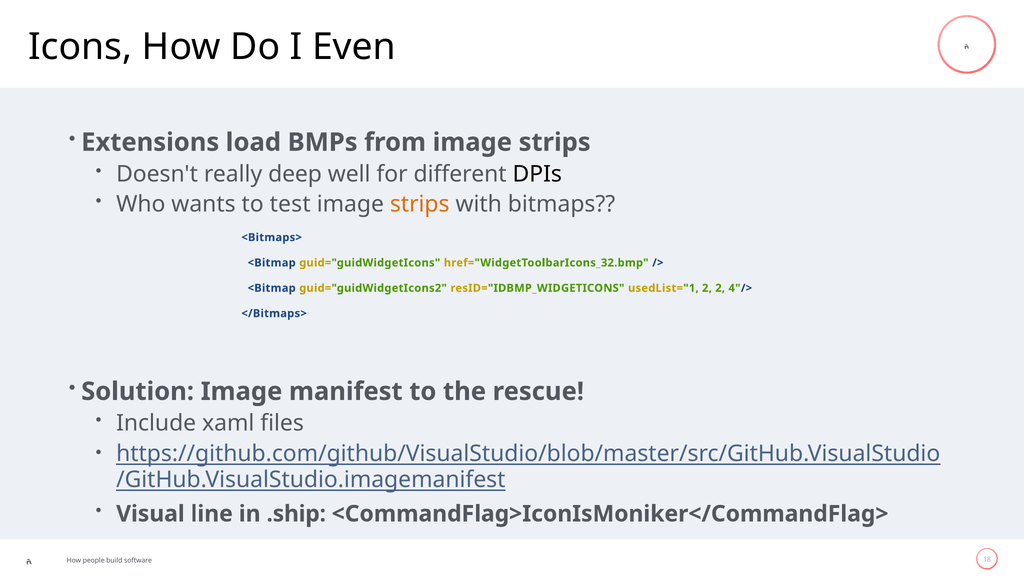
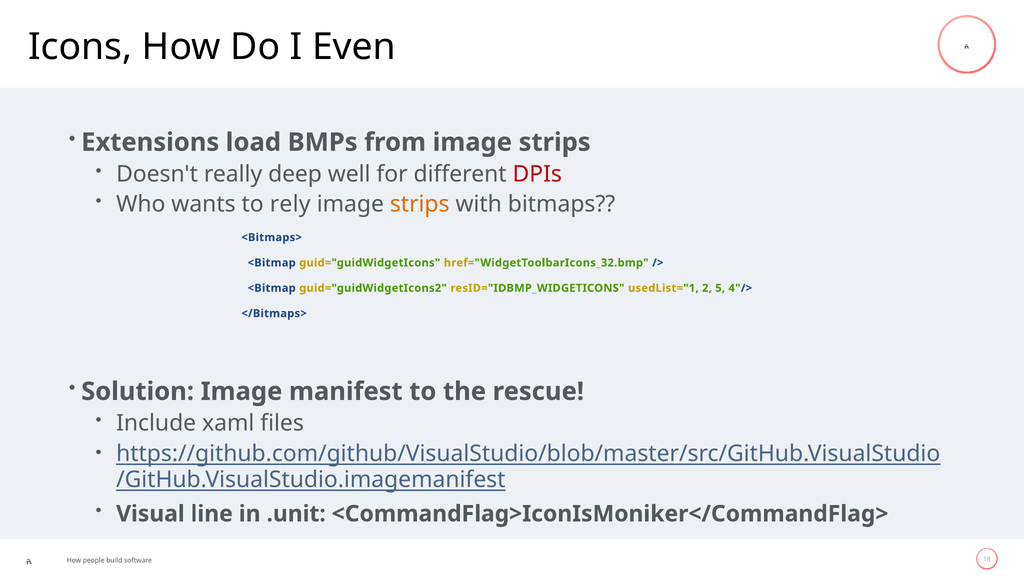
DPIs colour: black -> red (537, 174)
test: test -> rely (290, 204)
2 2: 2 -> 5 (720, 288)
.ship: .ship -> .unit (296, 514)
